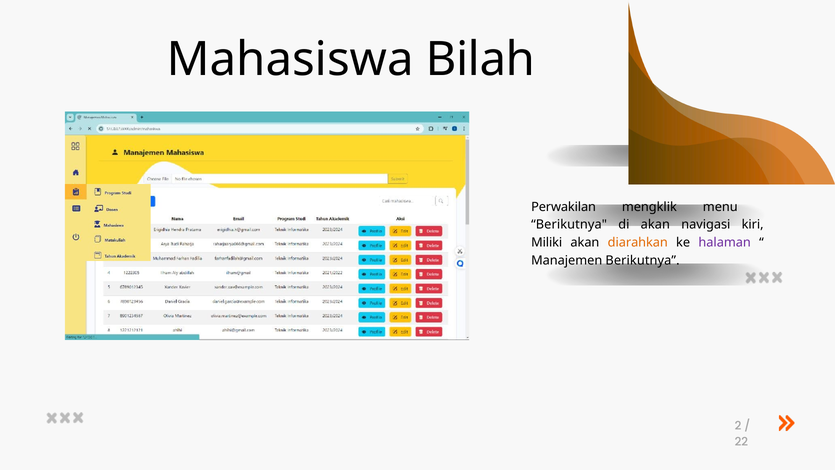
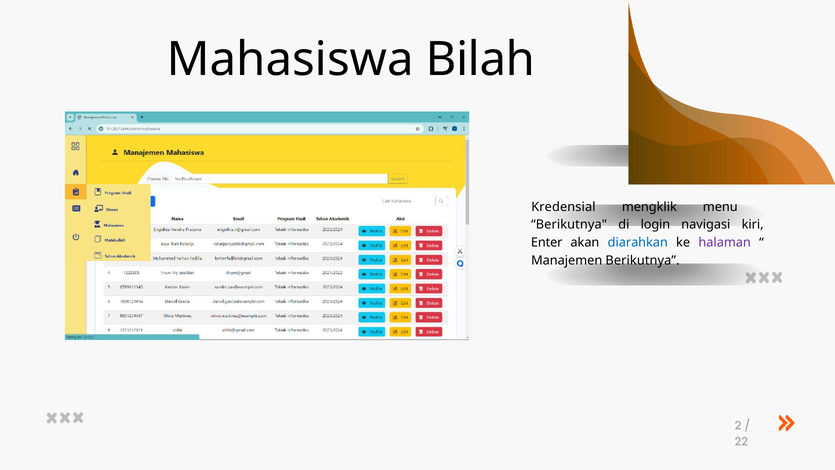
Perwakilan: Perwakilan -> Kredensial (563, 207)
di akan: akan -> login (655, 225)
Miliki: Miliki -> Enter (547, 242)
diarahkan colour: orange -> blue (638, 242)
